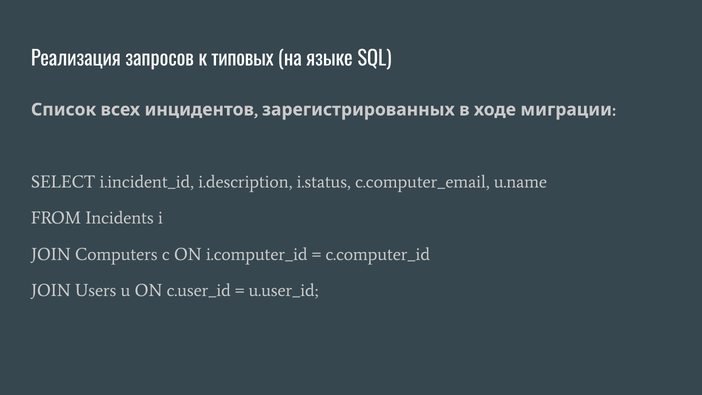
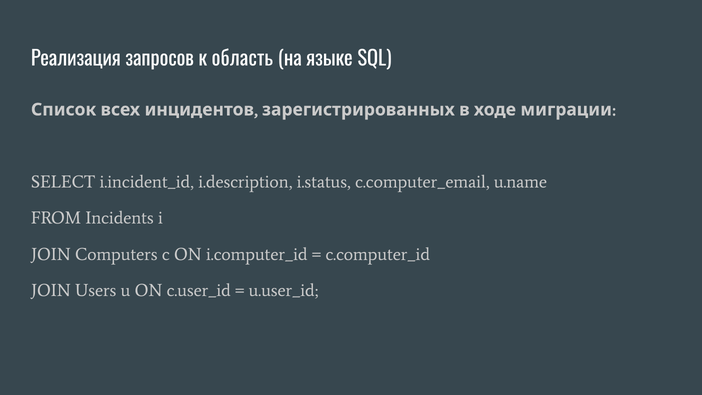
типовых: типовых -> область (242, 59)
